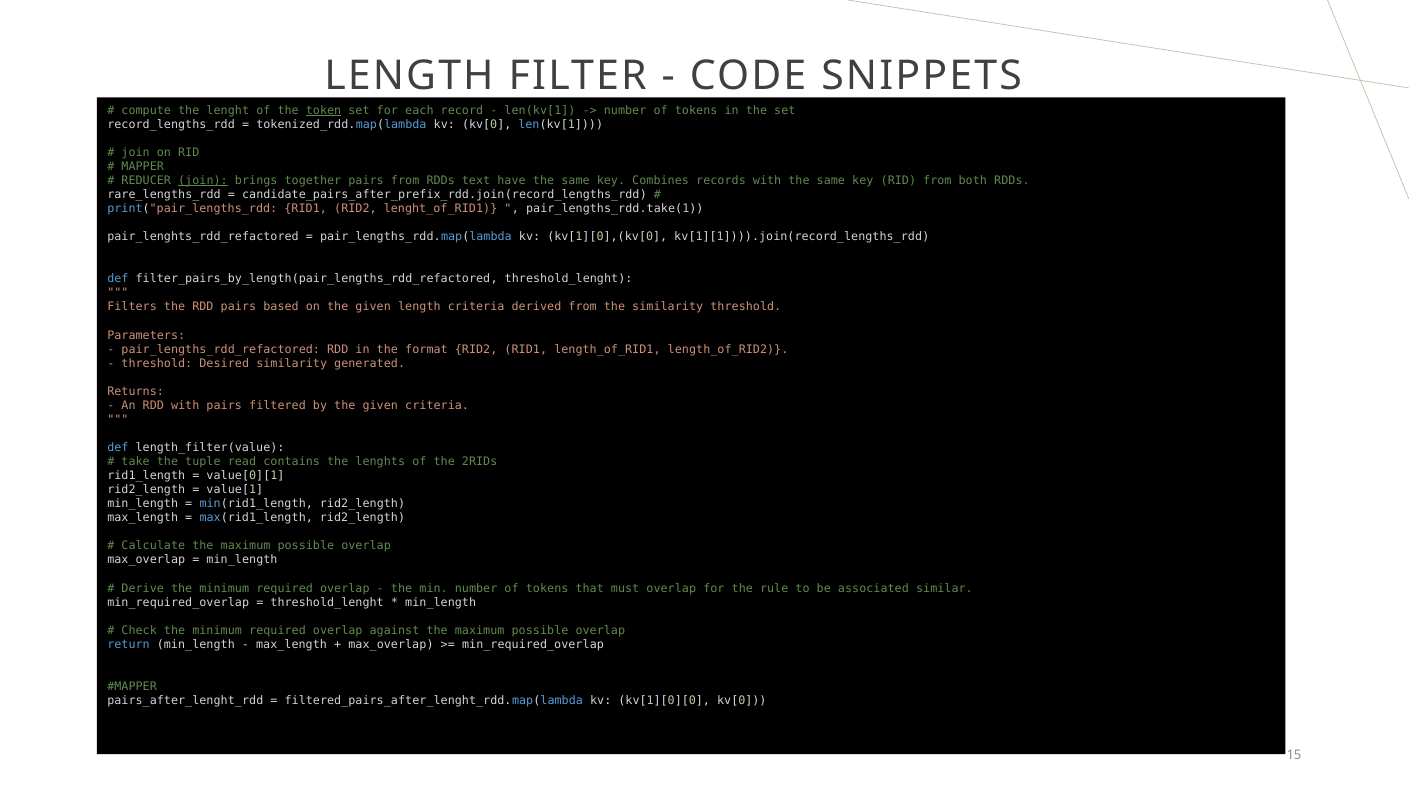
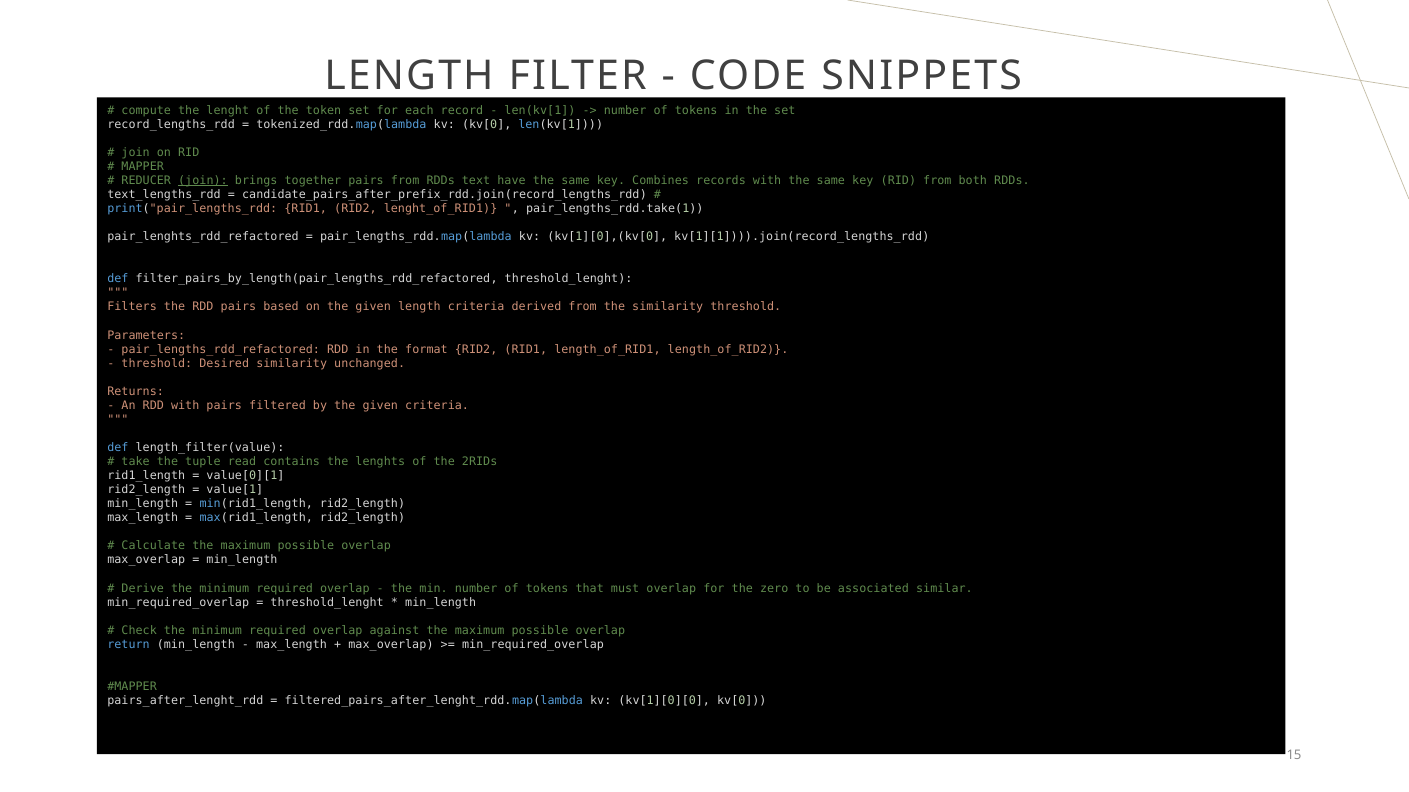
token underline: present -> none (324, 110)
rare_lengths_rdd: rare_lengths_rdd -> text_lengths_rdd (164, 195)
generated: generated -> unchanged (370, 364)
rule: rule -> zero (774, 589)
